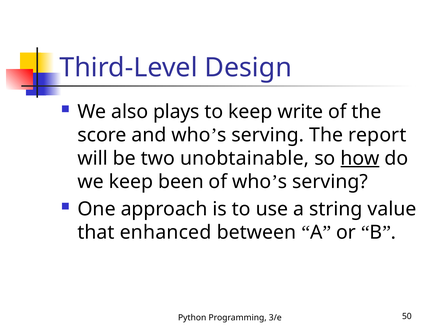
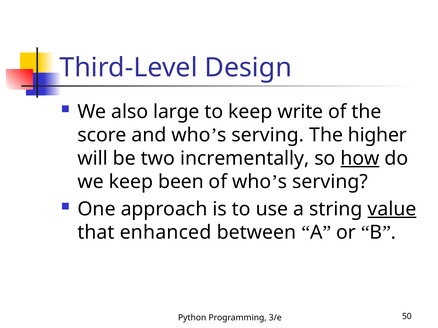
plays: plays -> large (176, 112)
report: report -> higher (377, 135)
unobtainable: unobtainable -> incrementally (245, 159)
value underline: none -> present (392, 209)
